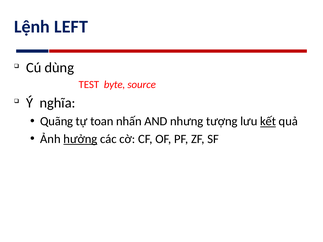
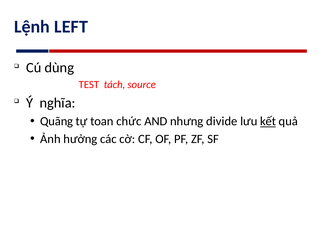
byte: byte -> tách (115, 85)
nhấn: nhấn -> chức (129, 121)
tượng: tượng -> divide (222, 121)
hưởng underline: present -> none (80, 139)
